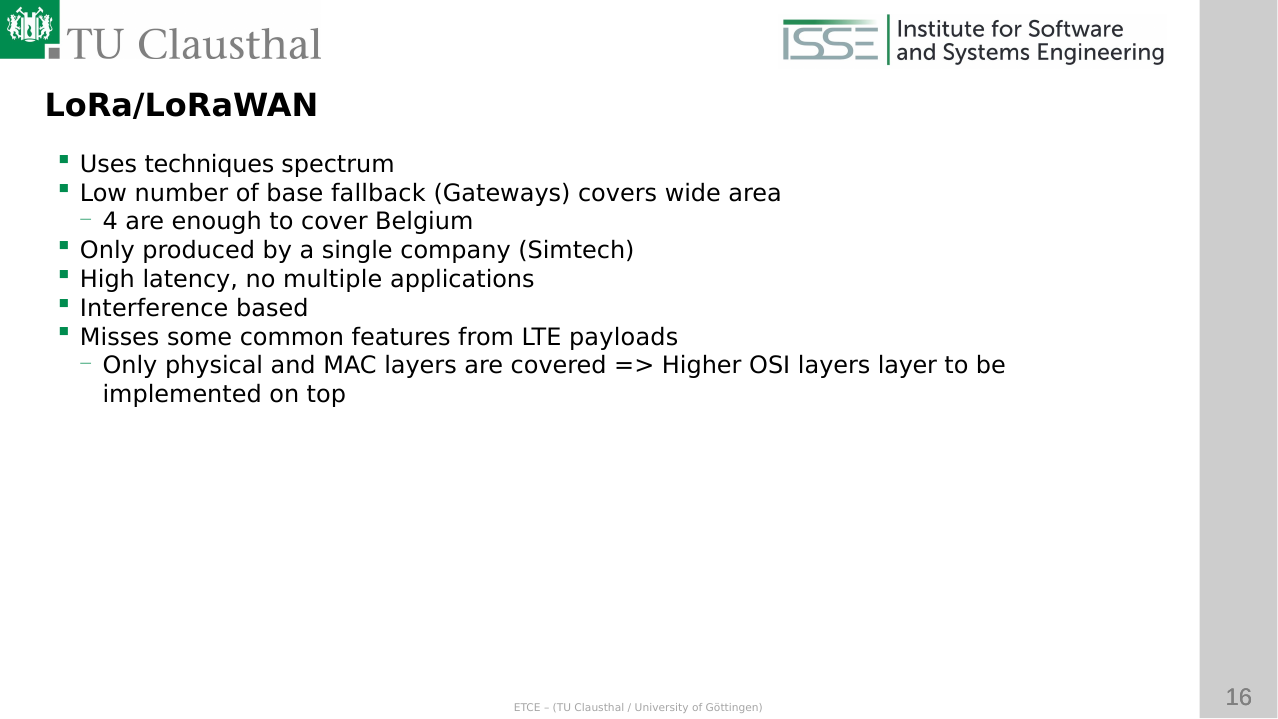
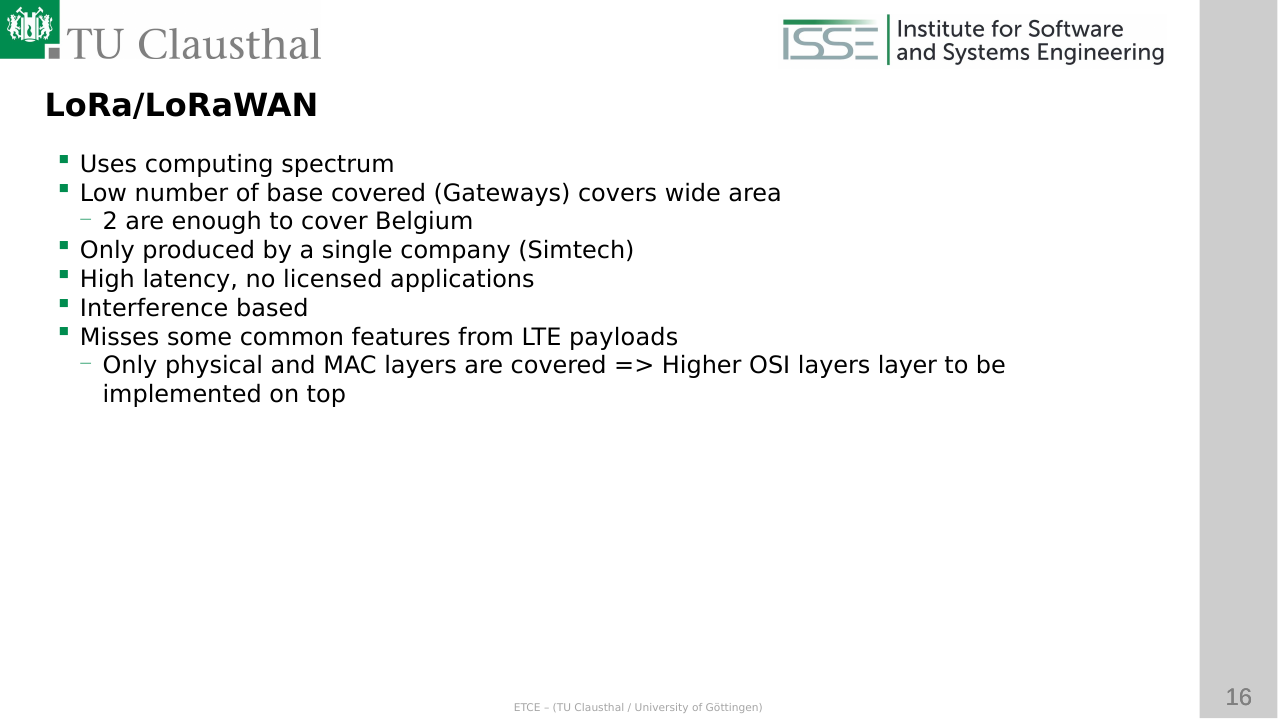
techniques: techniques -> computing (209, 165)
base fallback: fallback -> covered (379, 193)
4: 4 -> 2 (110, 222)
multiple: multiple -> licensed (333, 280)
